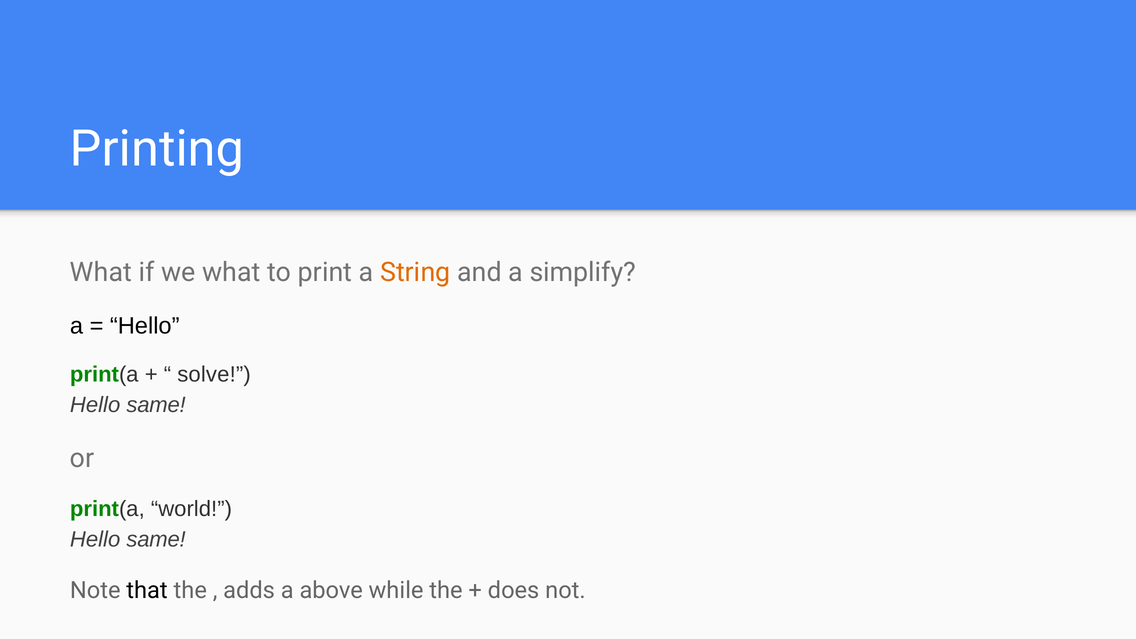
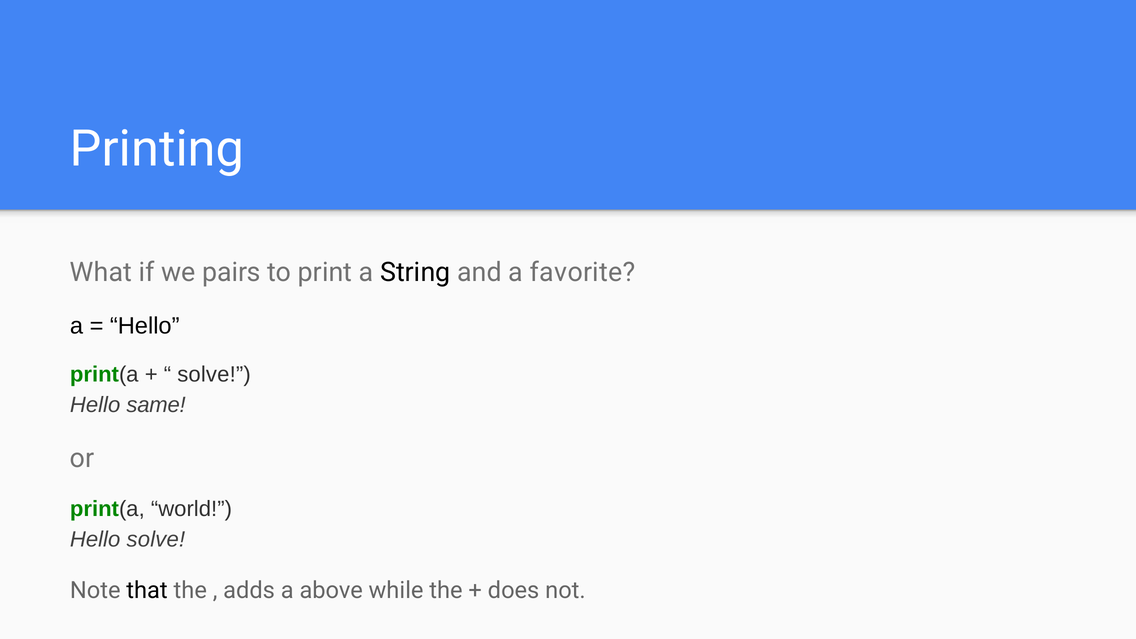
we what: what -> pairs (232, 273)
String colour: orange -> black (415, 273)
simplify: simplify -> favorite (583, 273)
same: same -> solve (156, 540)
